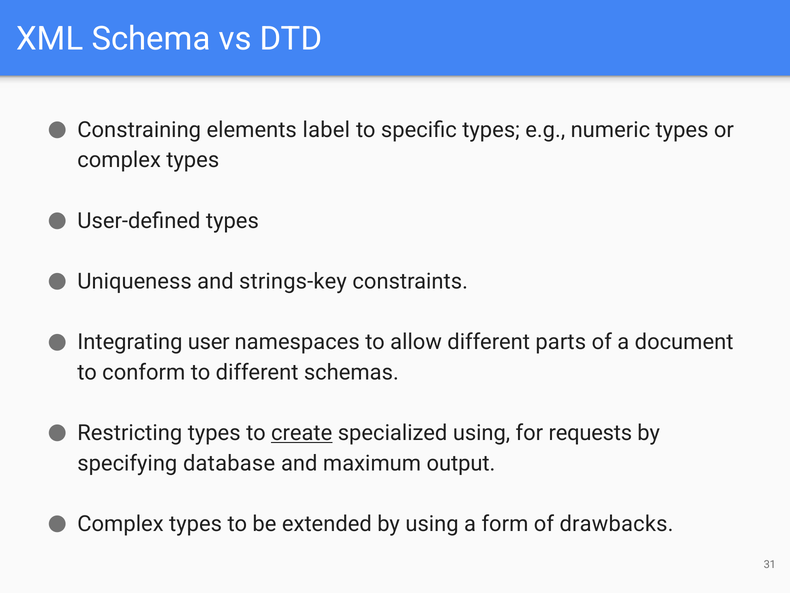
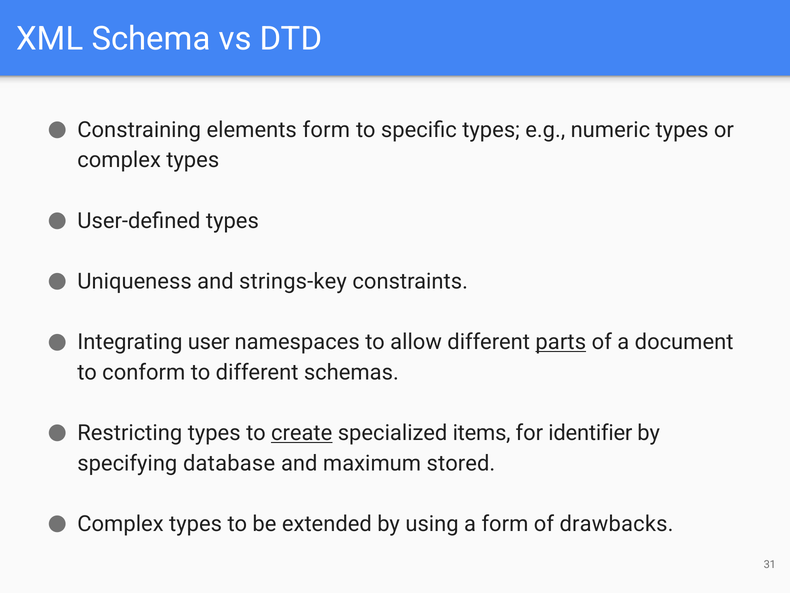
elements label: label -> form (326, 130)
parts underline: none -> present (561, 342)
specialized using: using -> items (482, 433)
requests: requests -> identifier (590, 433)
output: output -> stored (461, 463)
